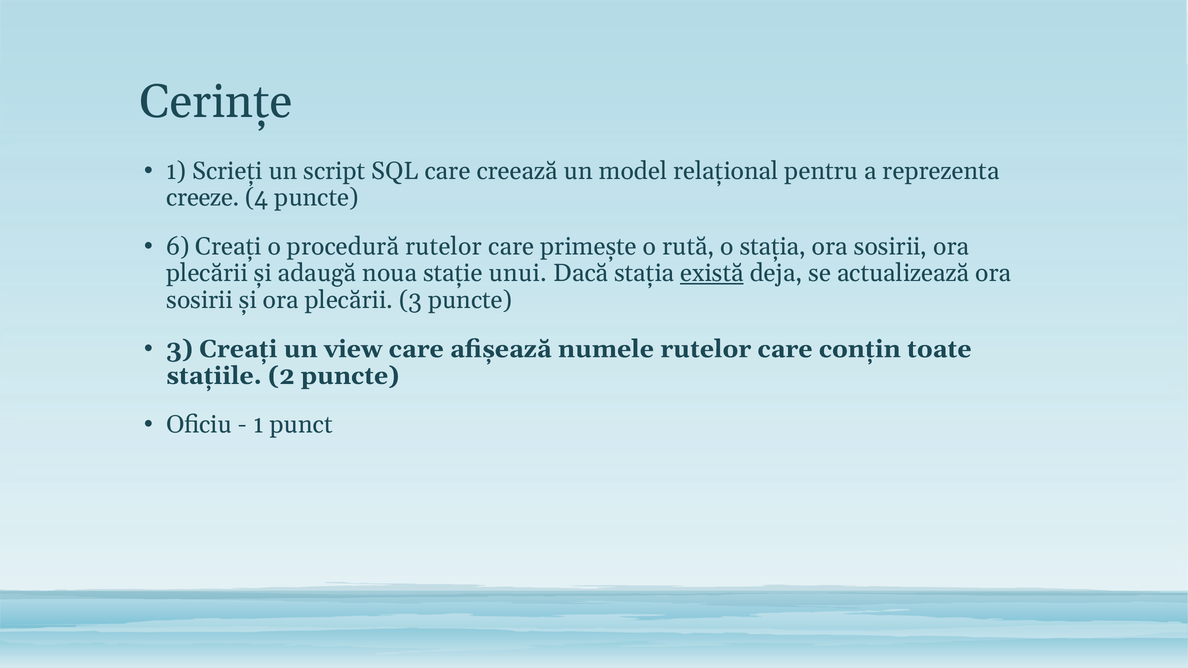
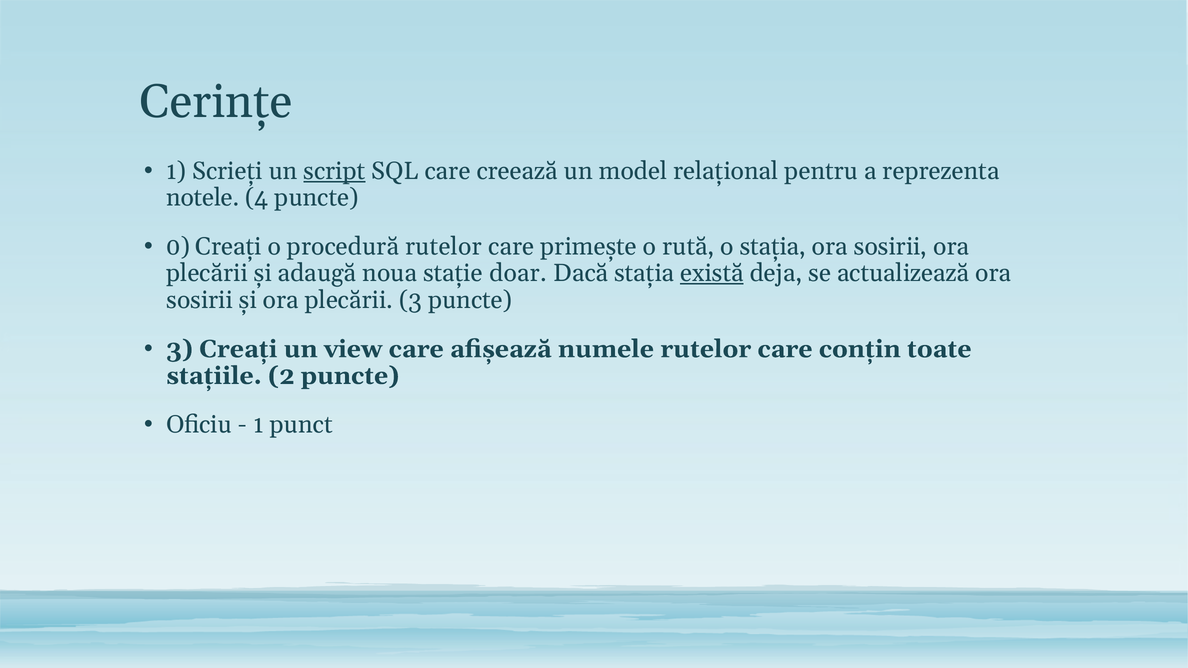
script underline: none -> present (334, 171)
creeze: creeze -> notele (203, 198)
6: 6 -> 0 (178, 247)
unui: unui -> doar (518, 273)
